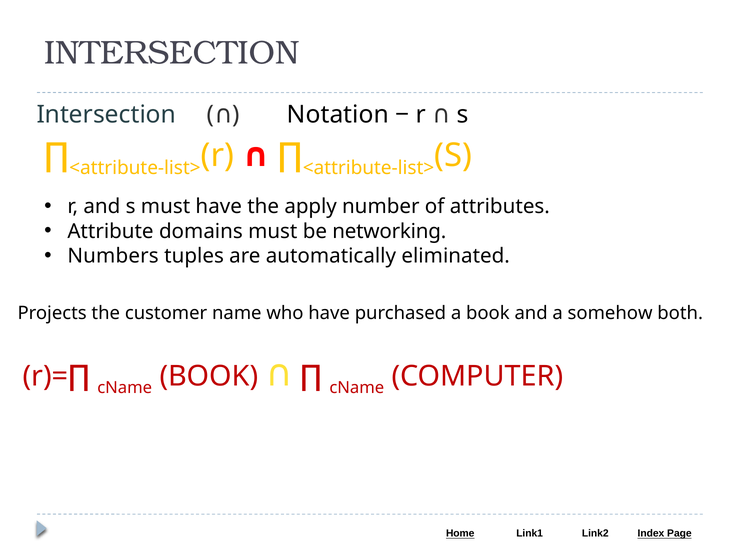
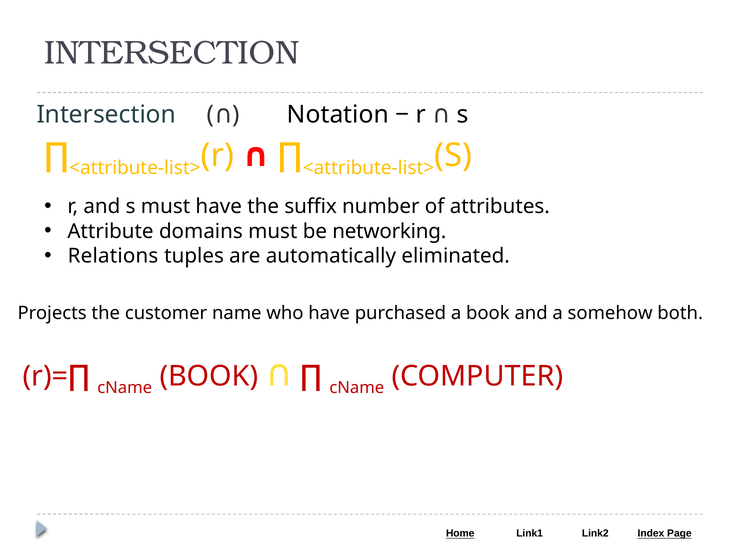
apply: apply -> suffix (311, 207)
Numbers: Numbers -> Relations (113, 256)
